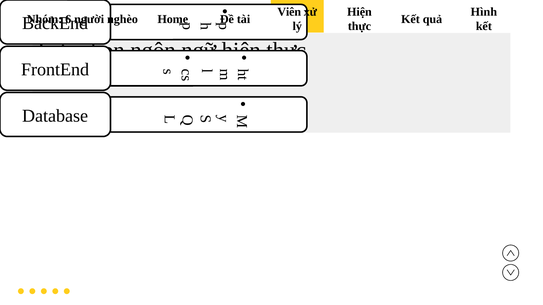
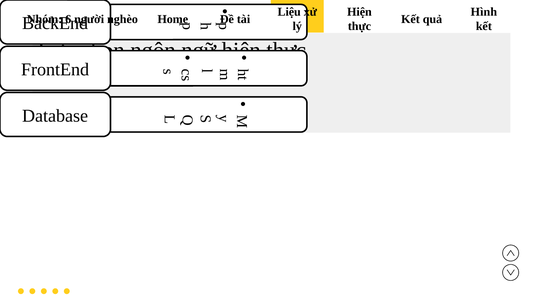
Viên: Viên -> Liệu (289, 12)
